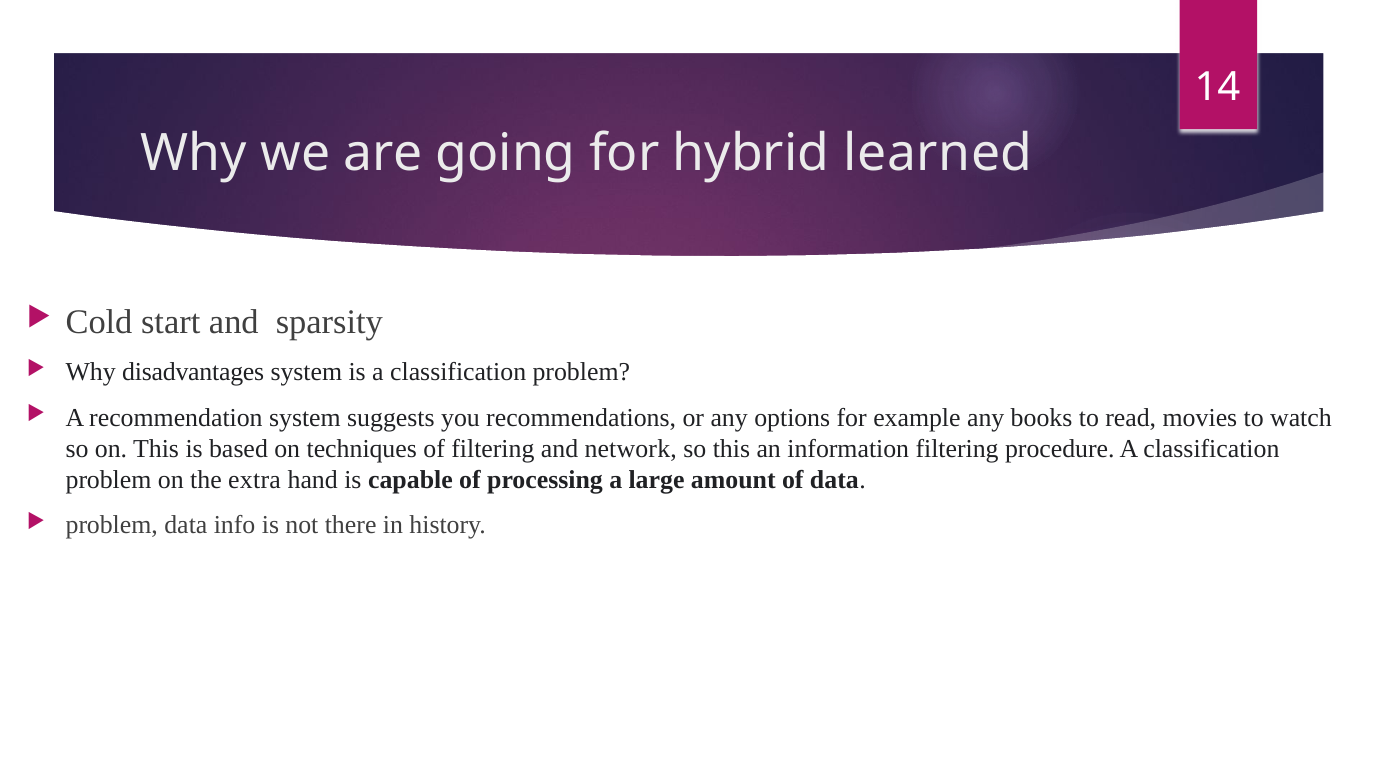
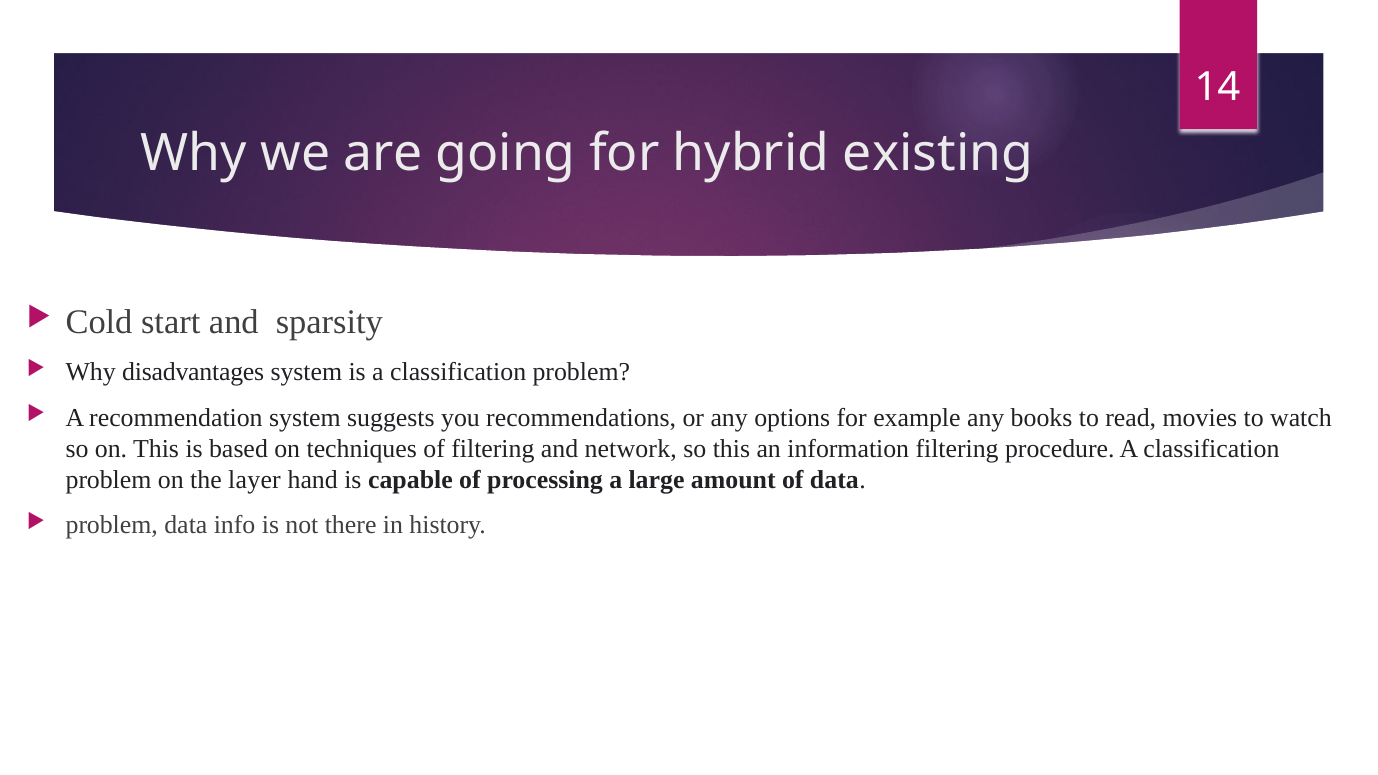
learned: learned -> existing (938, 154)
extra: extra -> layer (255, 480)
